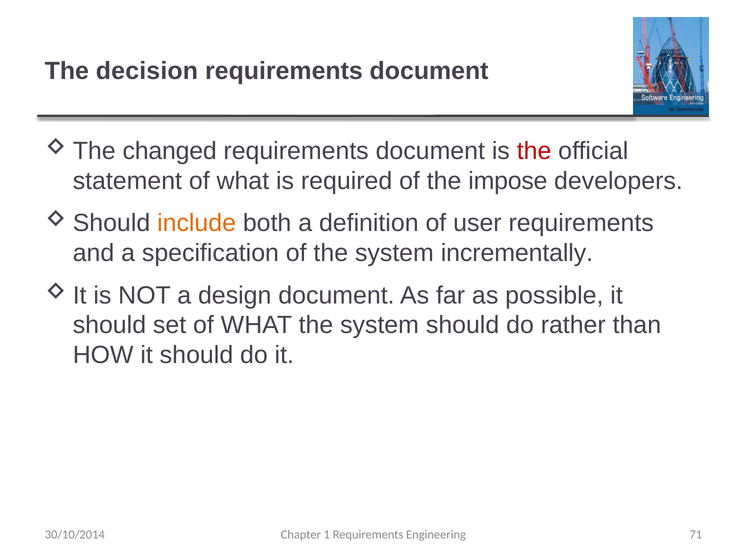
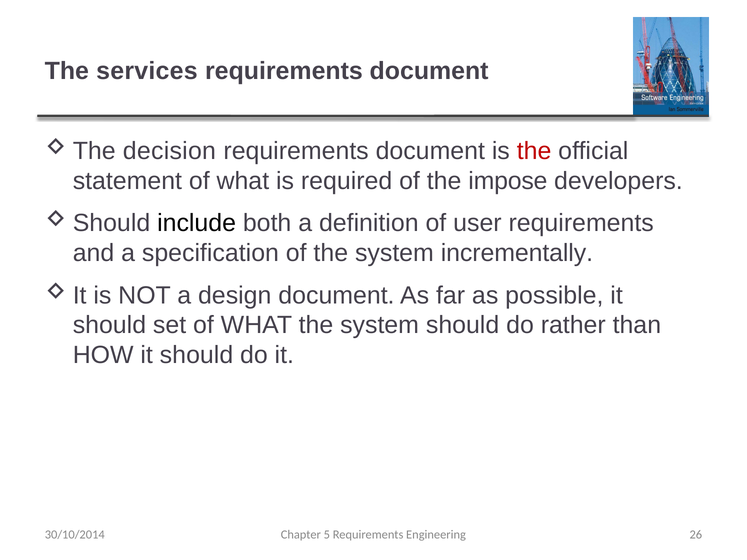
decision: decision -> services (147, 71)
changed: changed -> decision (169, 151)
include colour: orange -> black (197, 223)
1: 1 -> 5 (327, 535)
71: 71 -> 26 (696, 535)
